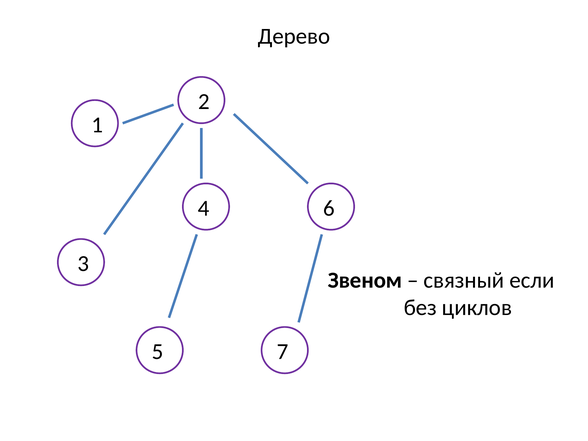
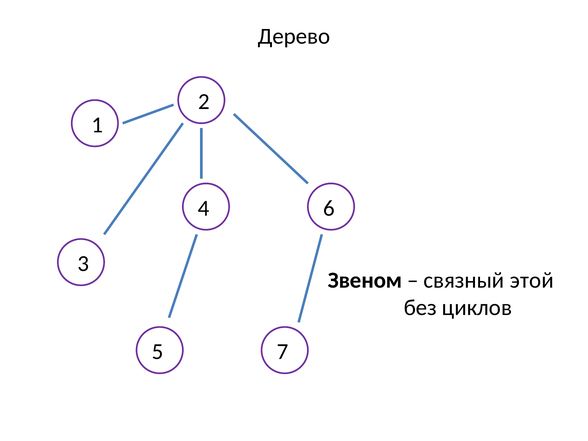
если: если -> этой (532, 280)
